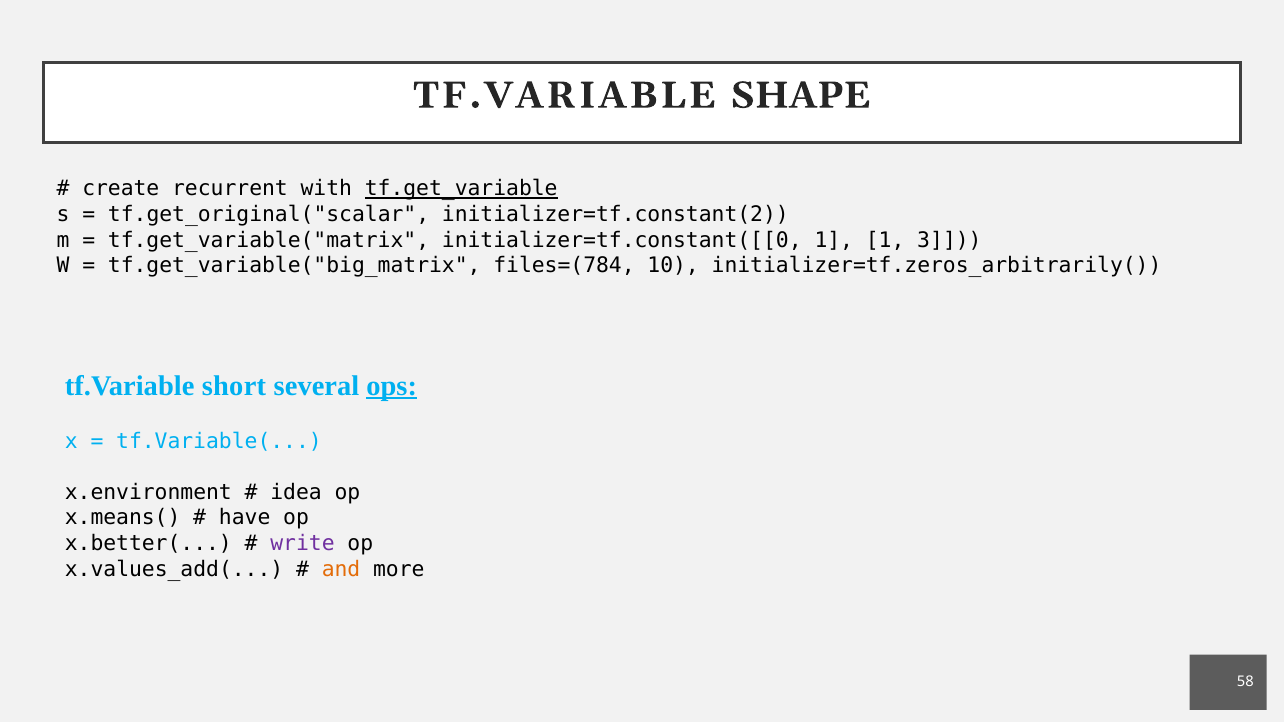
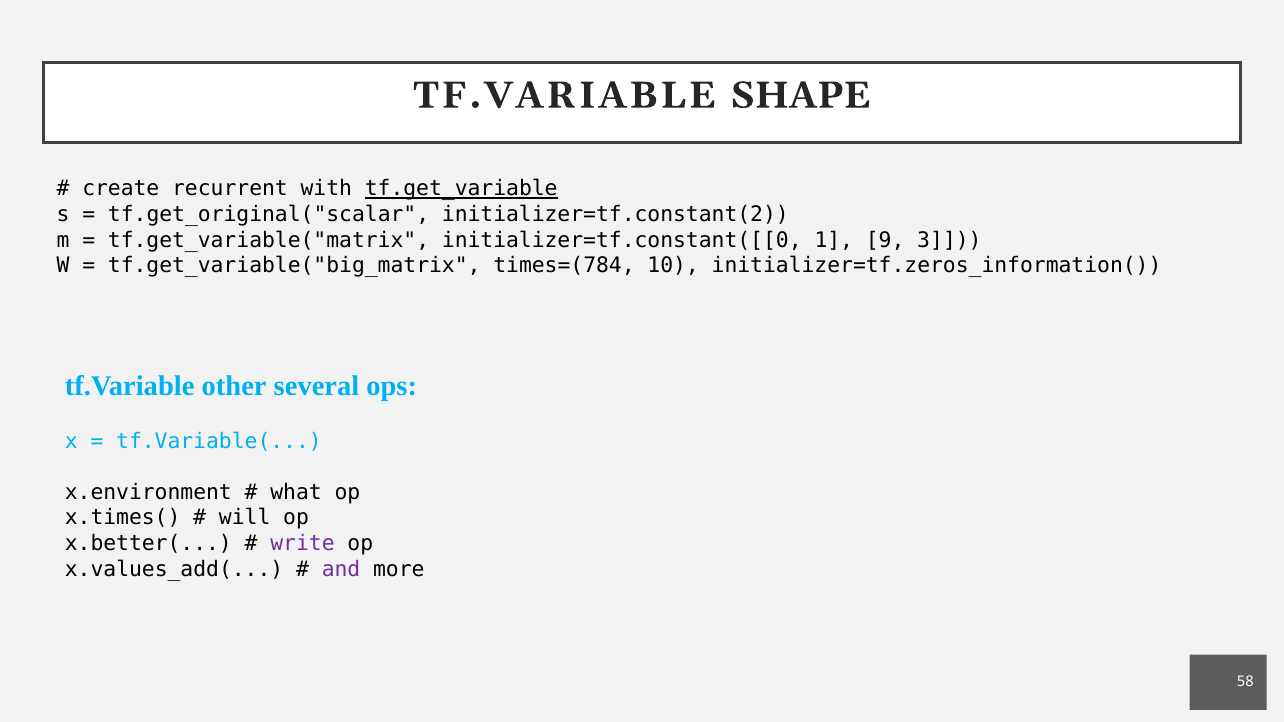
1 1: 1 -> 9 (885, 240)
files=(784: files=(784 -> times=(784 (564, 266)
initializer=tf.zeros_arbitrarily(: initializer=tf.zeros_arbitrarily( -> initializer=tf.zeros_information( (937, 266)
short: short -> other (234, 386)
ops underline: present -> none (392, 386)
idea: idea -> what (296, 492)
x.means(: x.means( -> x.times( (123, 518)
have: have -> will (245, 518)
and colour: orange -> purple (341, 569)
